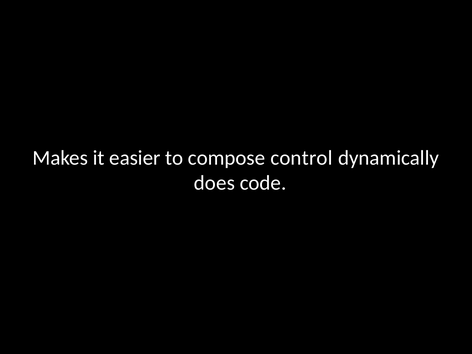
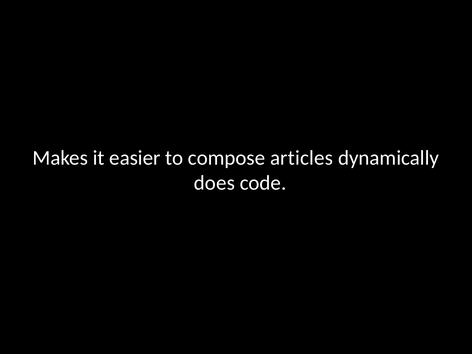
control: control -> articles (302, 158)
